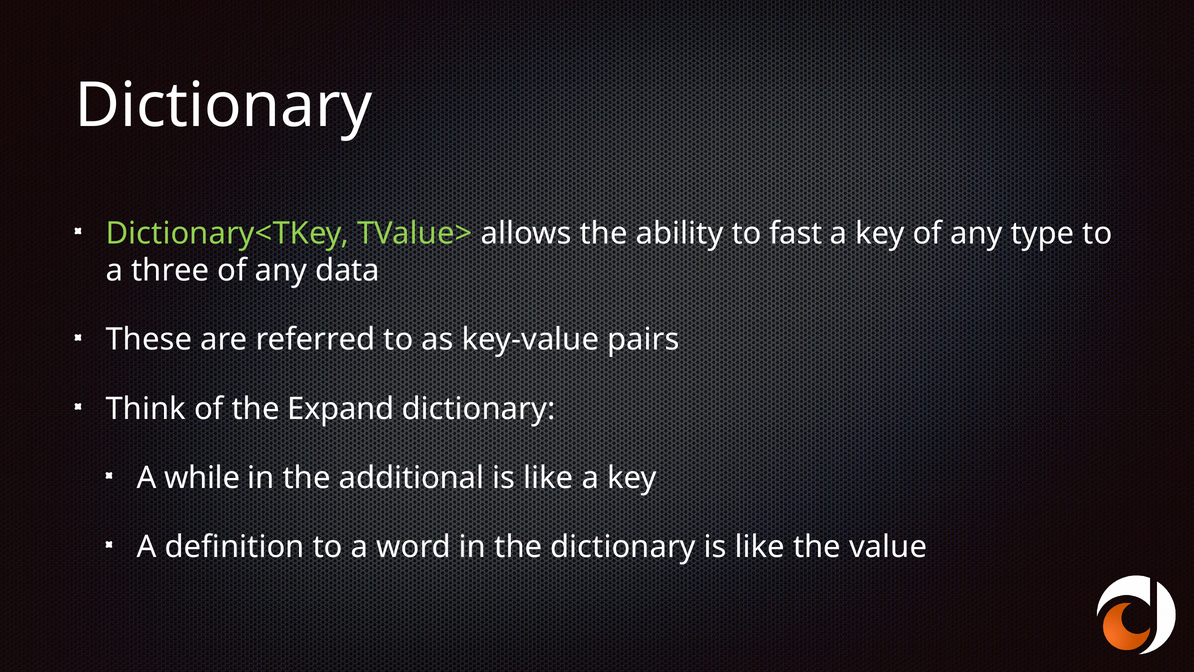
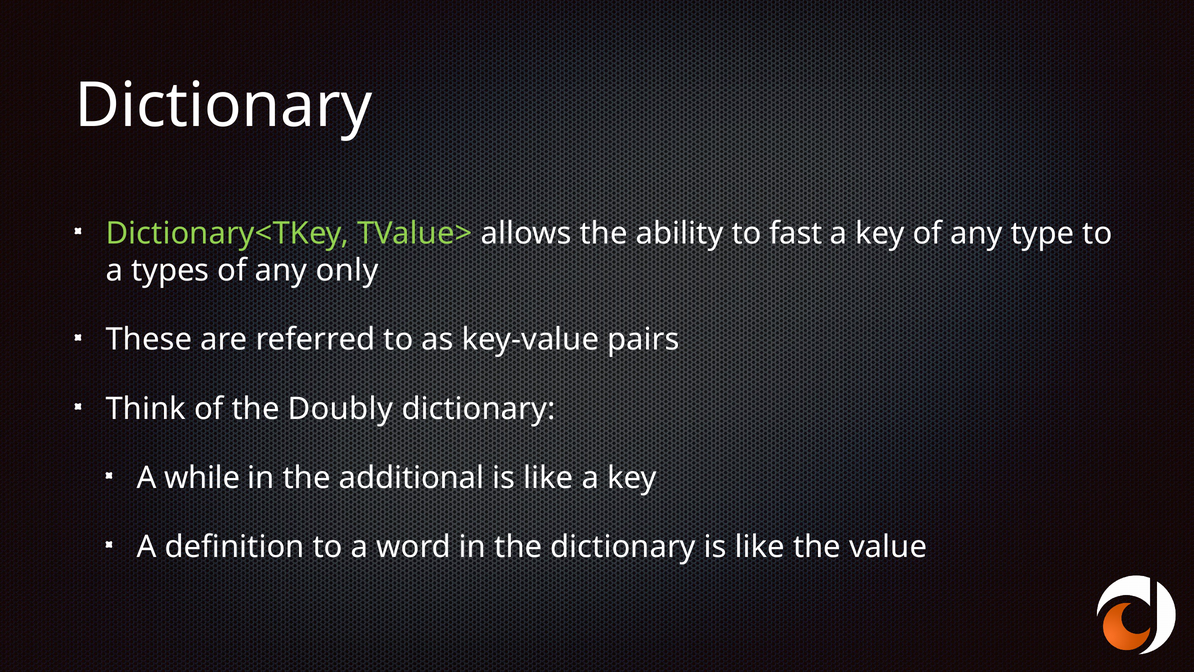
three: three -> types (170, 271)
data: data -> only (347, 271)
Expand: Expand -> Doubly (340, 409)
